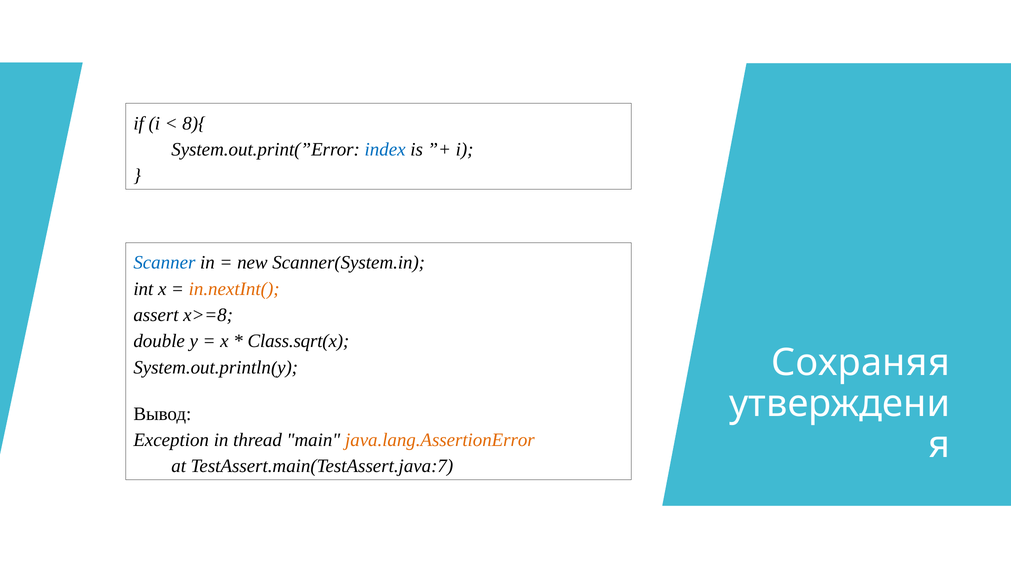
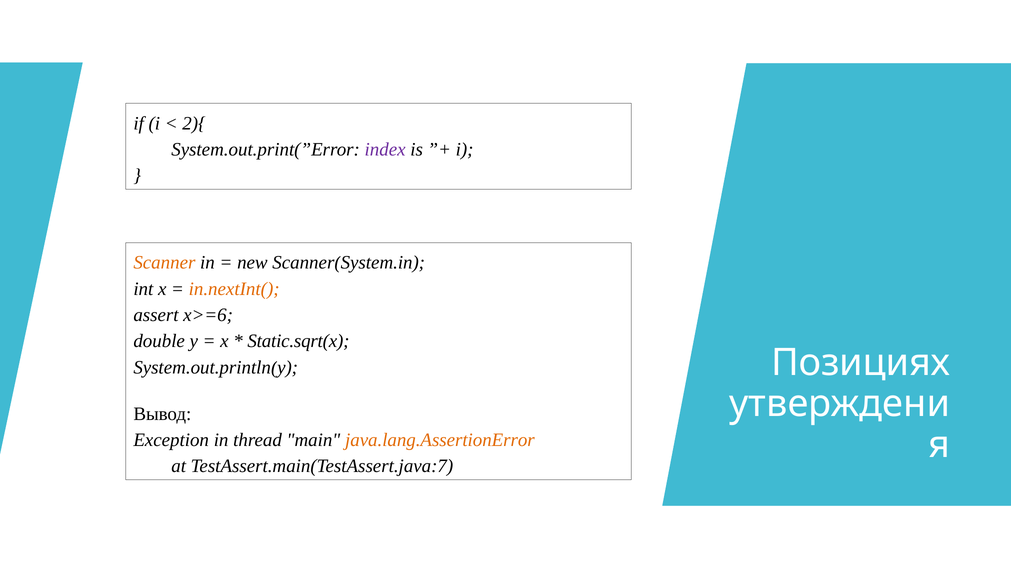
8){: 8){ -> 2){ (194, 123)
index colour: blue -> purple (385, 149)
Scanner colour: blue -> orange (164, 262)
x>=8: x>=8 -> x>=6 (208, 315)
Class.sqrt(x: Class.sqrt(x -> Static.sqrt(x (298, 341)
Сохраняя: Сохраняя -> Позициях (861, 363)
